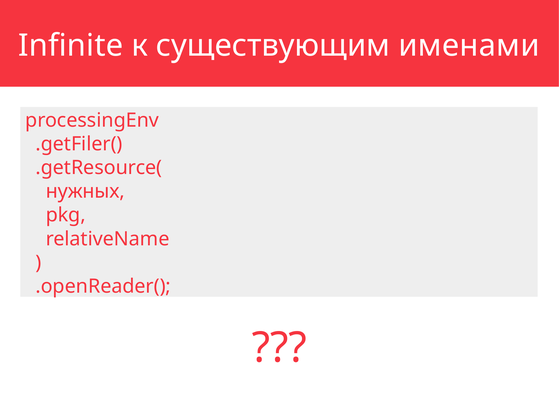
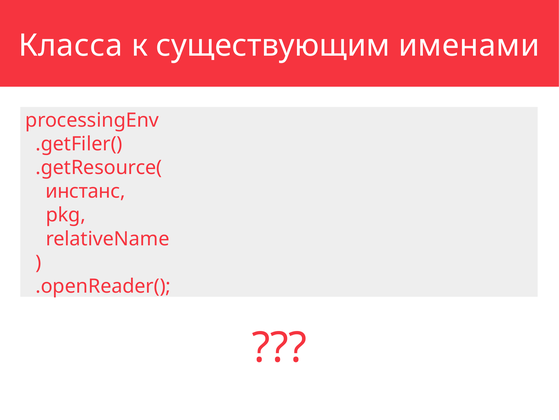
Infinite: Infinite -> Класса (71, 45)
нужных: нужных -> инстанс (85, 191)
